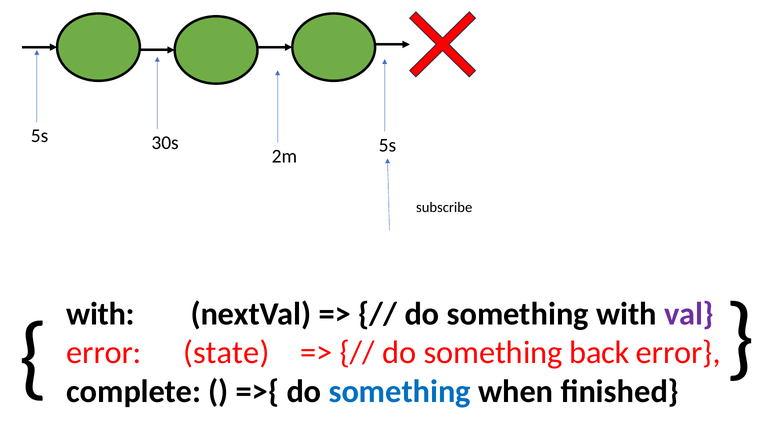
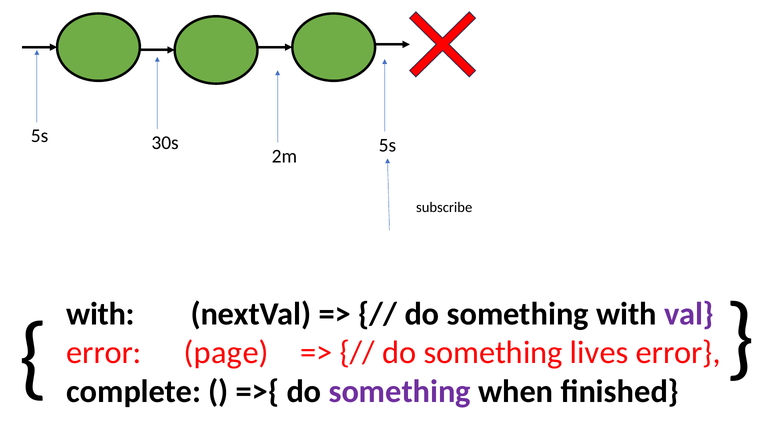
state: state -> page (226, 353)
back: back -> lives (599, 353)
something colour: blue -> purple (400, 392)
